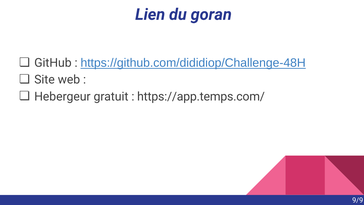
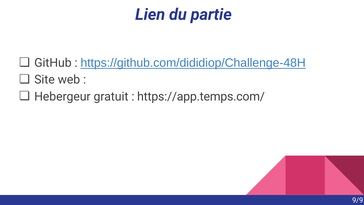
goran: goran -> partie (211, 14)
